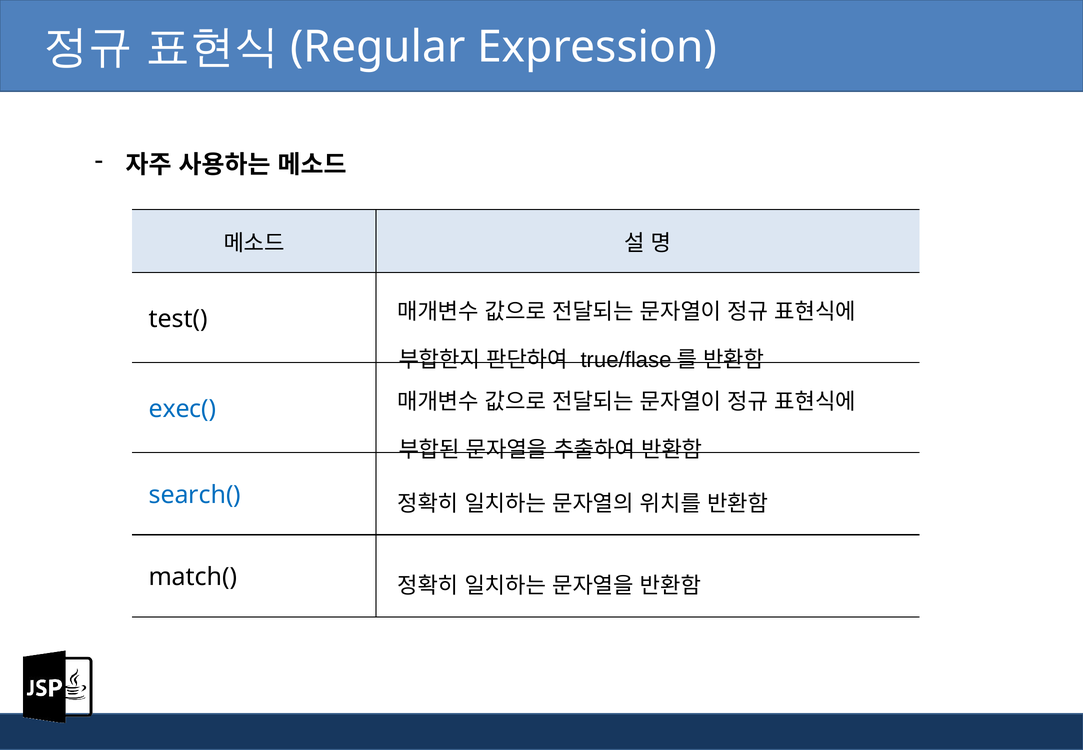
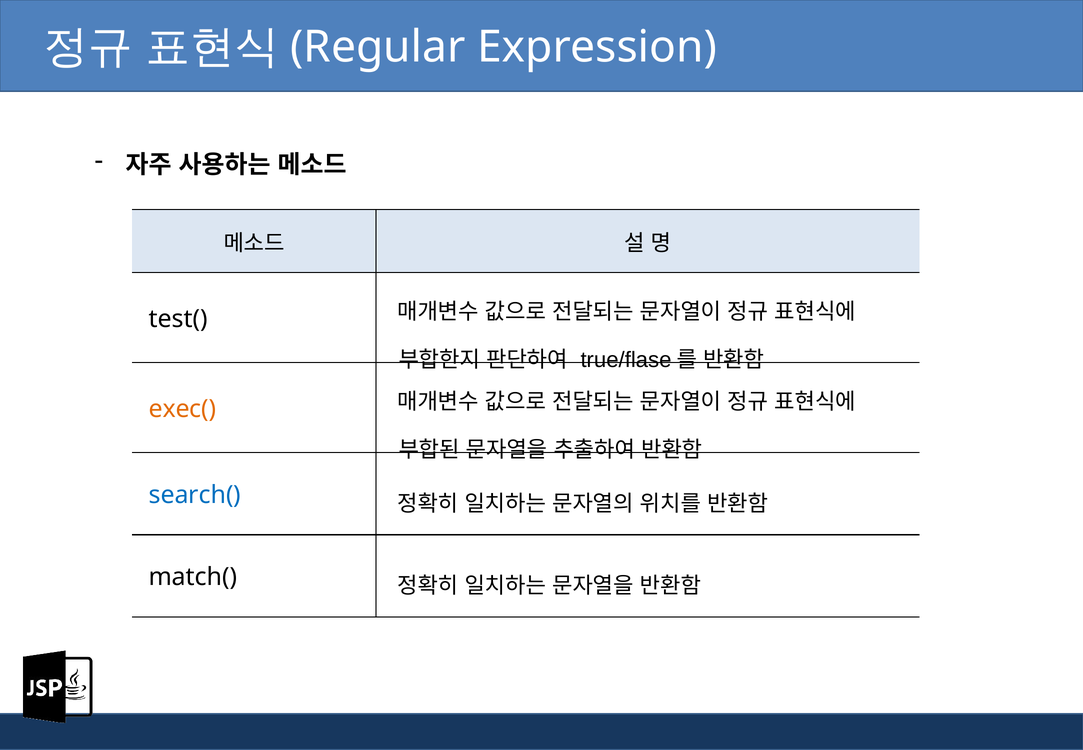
exec( colour: blue -> orange (182, 409)
